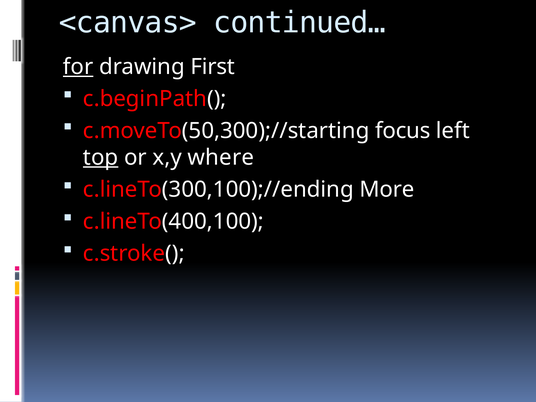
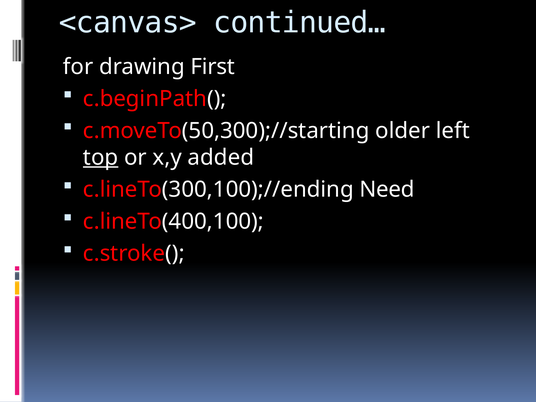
for underline: present -> none (78, 67)
focus: focus -> older (403, 131)
where: where -> added (221, 158)
More: More -> Need (387, 190)
